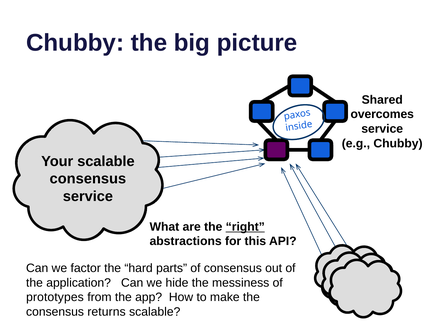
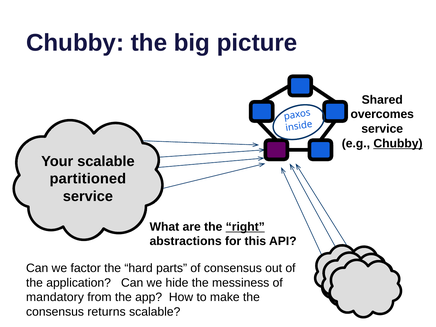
Chubby underline: none -> present (398, 143)
consensus: consensus -> partitioned (88, 179)
prototypes: prototypes -> mandatory (55, 297)
